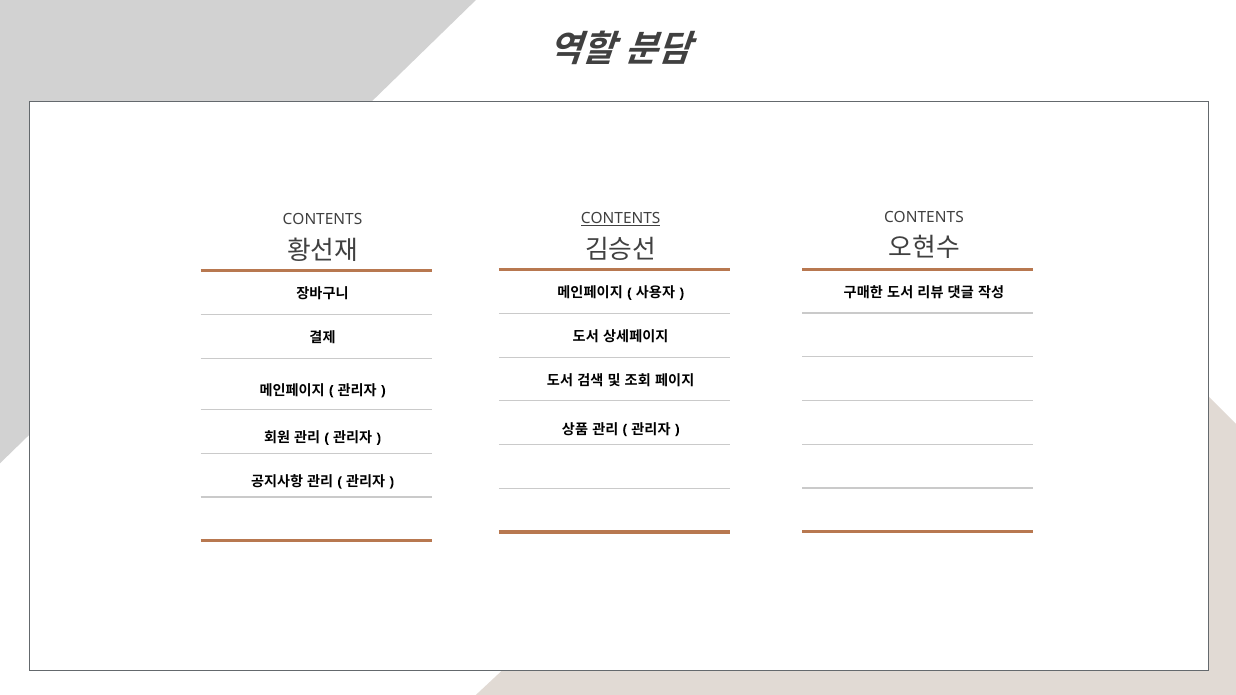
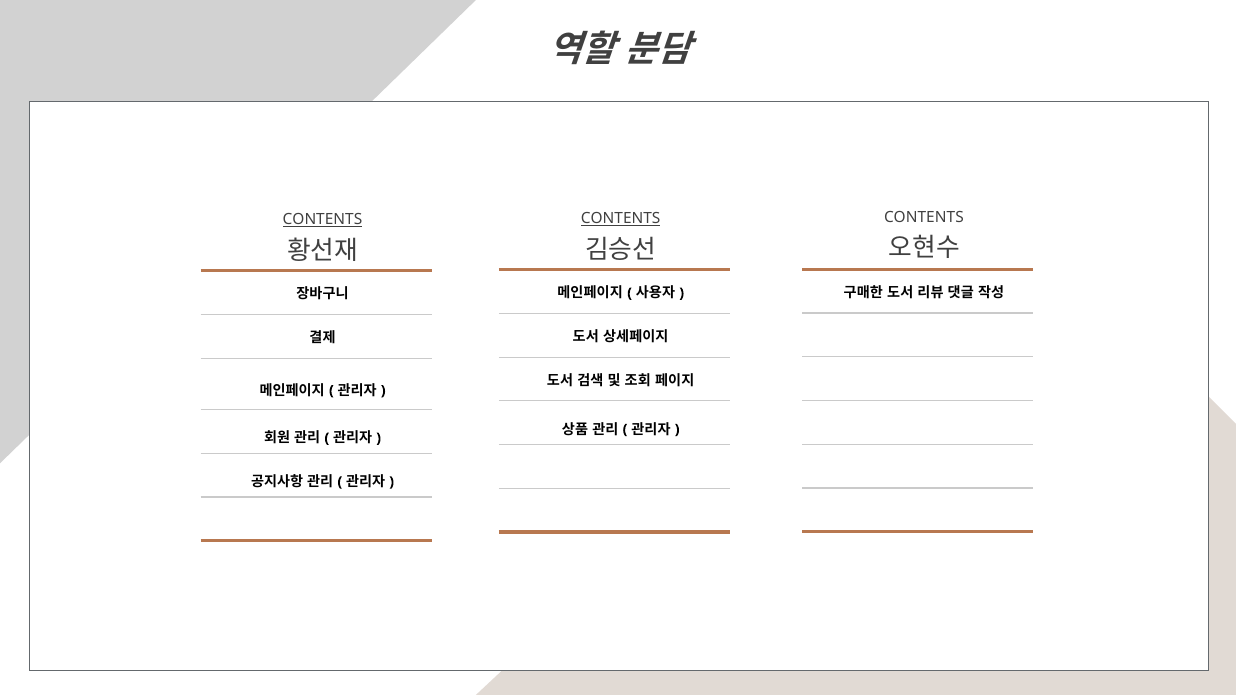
CONTENTS underline: none -> present (322, 220)
